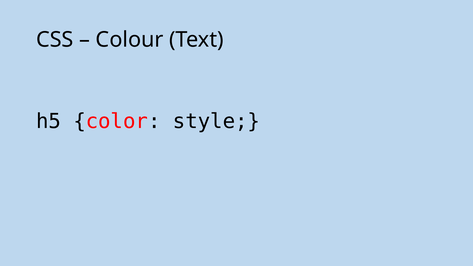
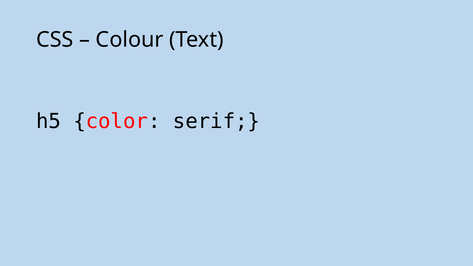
style: style -> serif (216, 121)
